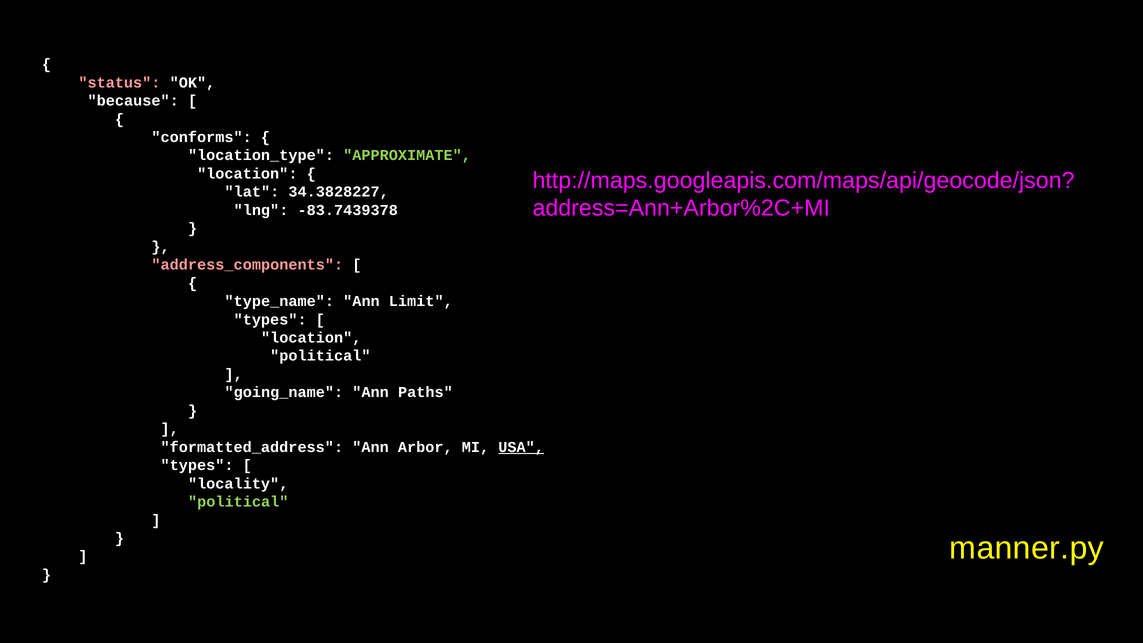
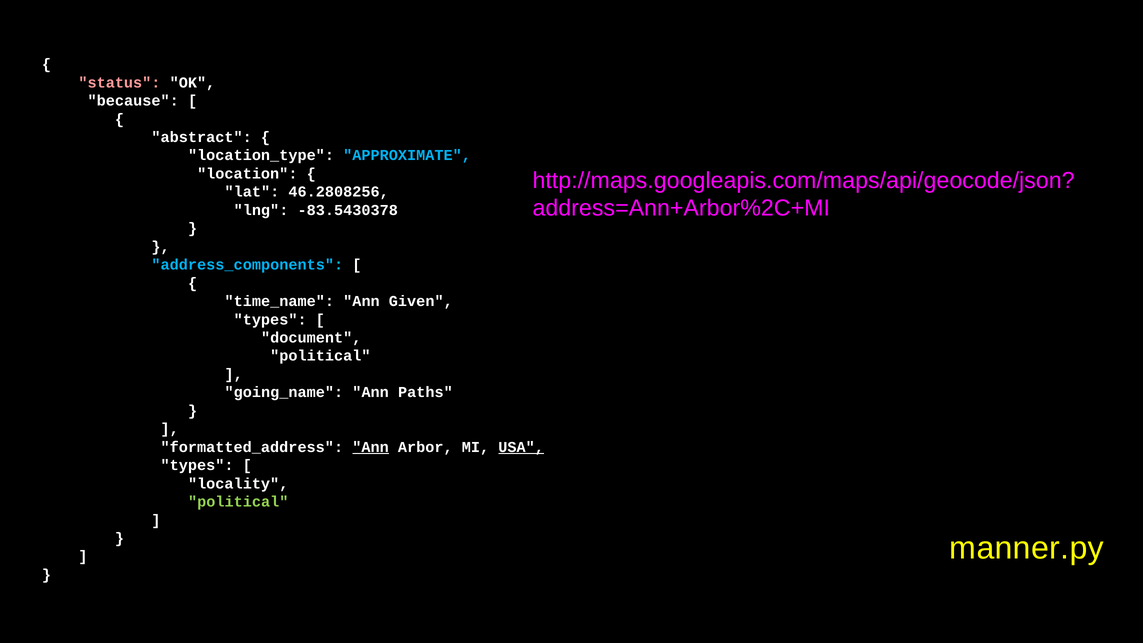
conforms: conforms -> abstract (202, 137)
APPROXIMATE colour: light green -> light blue (407, 155)
34.3828227: 34.3828227 -> 46.2808256 (339, 192)
-83.7439378: -83.7439378 -> -83.5430378 (348, 210)
address_components colour: pink -> light blue (247, 265)
type_name: type_name -> time_name (279, 301)
Limit: Limit -> Given (421, 301)
location: location -> document (311, 338)
Ann underline: none -> present (371, 447)
